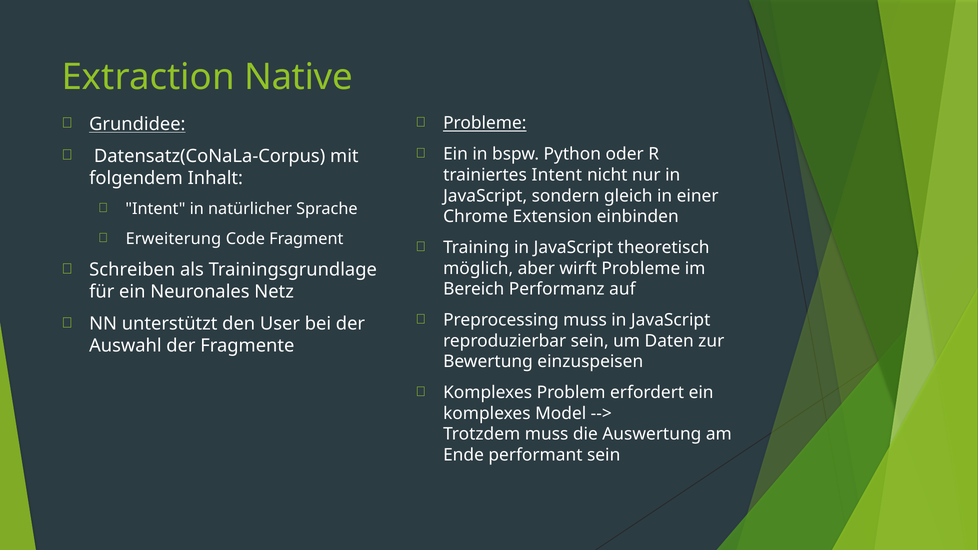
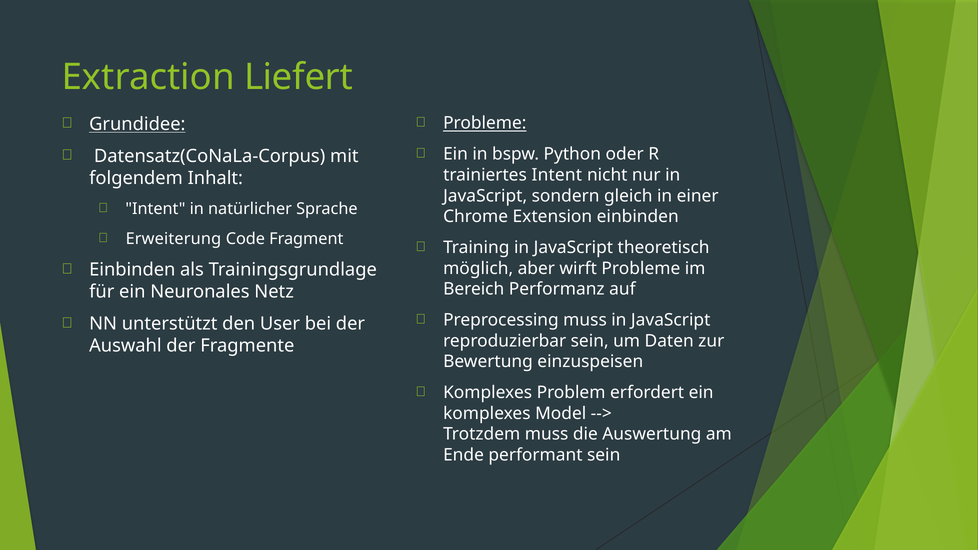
Native: Native -> Liefert (298, 77)
Schreiben: Schreiben -> Einbinden (132, 270)
